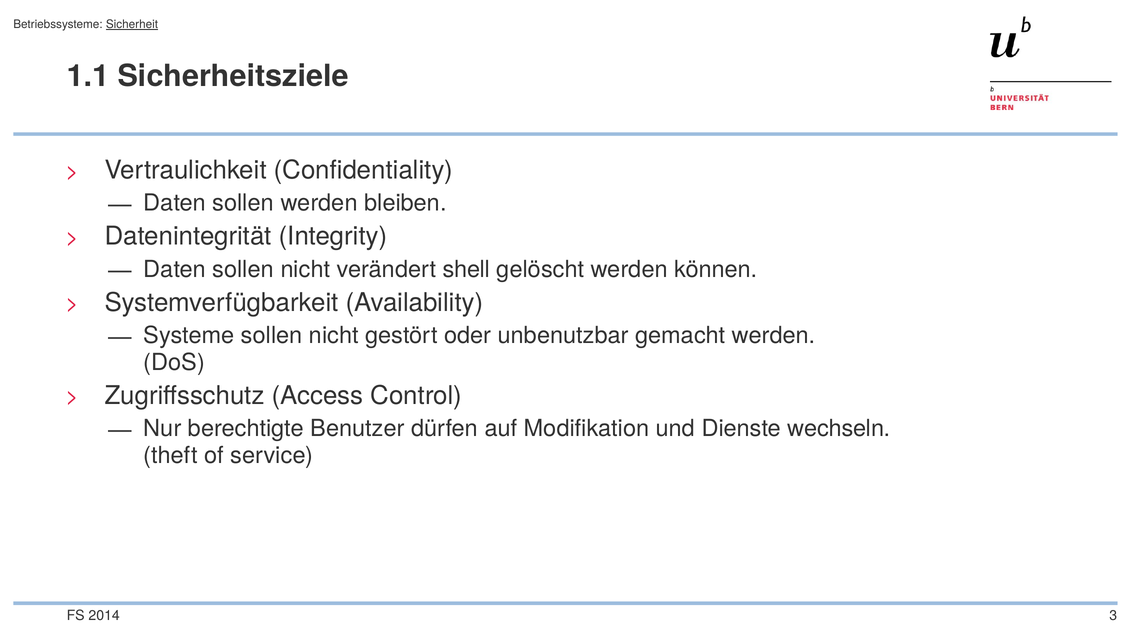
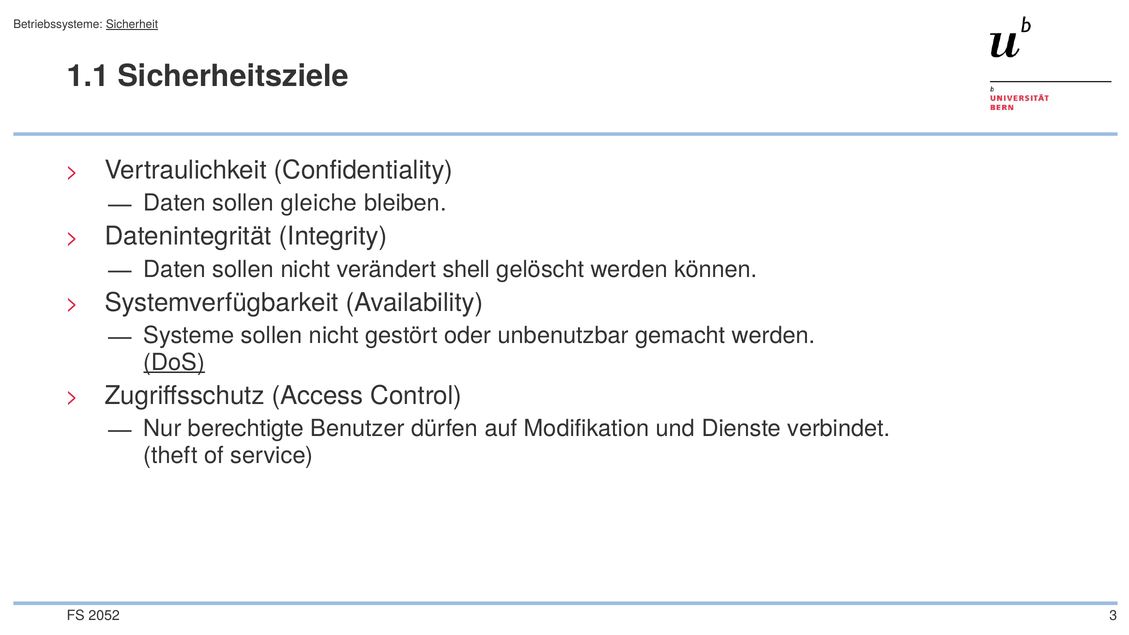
sollen werden: werden -> gleiche (319, 203)
DoS underline: none -> present (174, 362)
wechseln: wechseln -> verbindet (839, 428)
2014: 2014 -> 2052 (104, 616)
